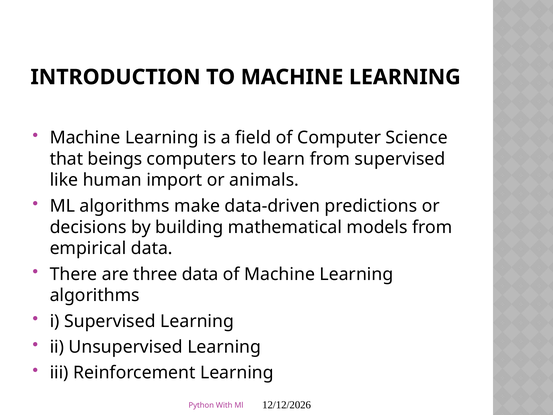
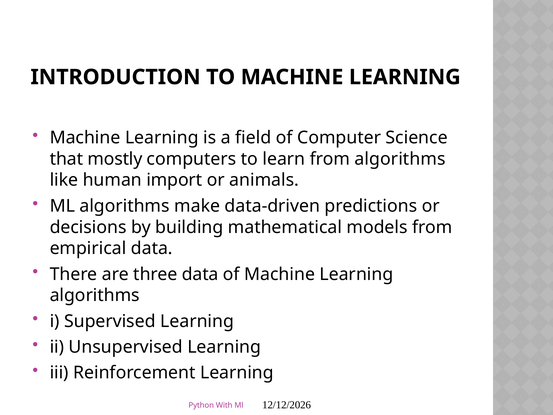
beings: beings -> mostly (115, 159)
from supervised: supervised -> algorithms (400, 159)
